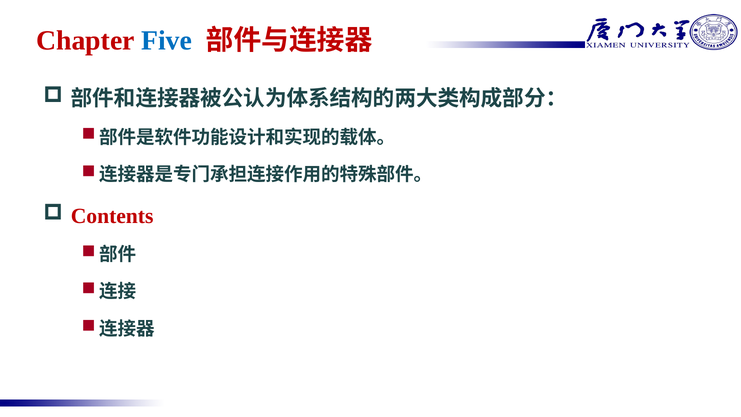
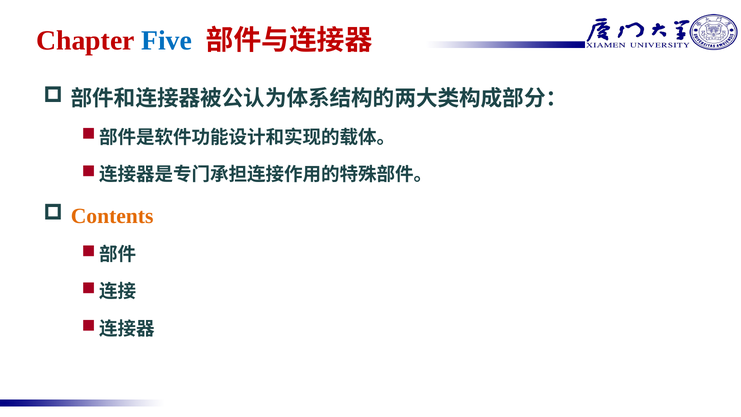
Contents colour: red -> orange (112, 216)
